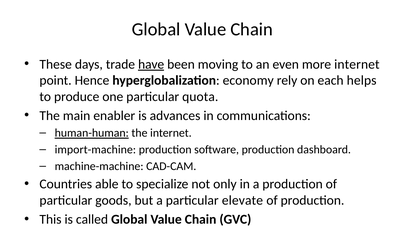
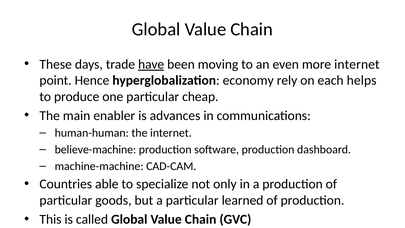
quota: quota -> cheap (200, 97)
human-human underline: present -> none (92, 133)
import-machine: import-machine -> believe-machine (95, 149)
elevate: elevate -> learned (243, 200)
